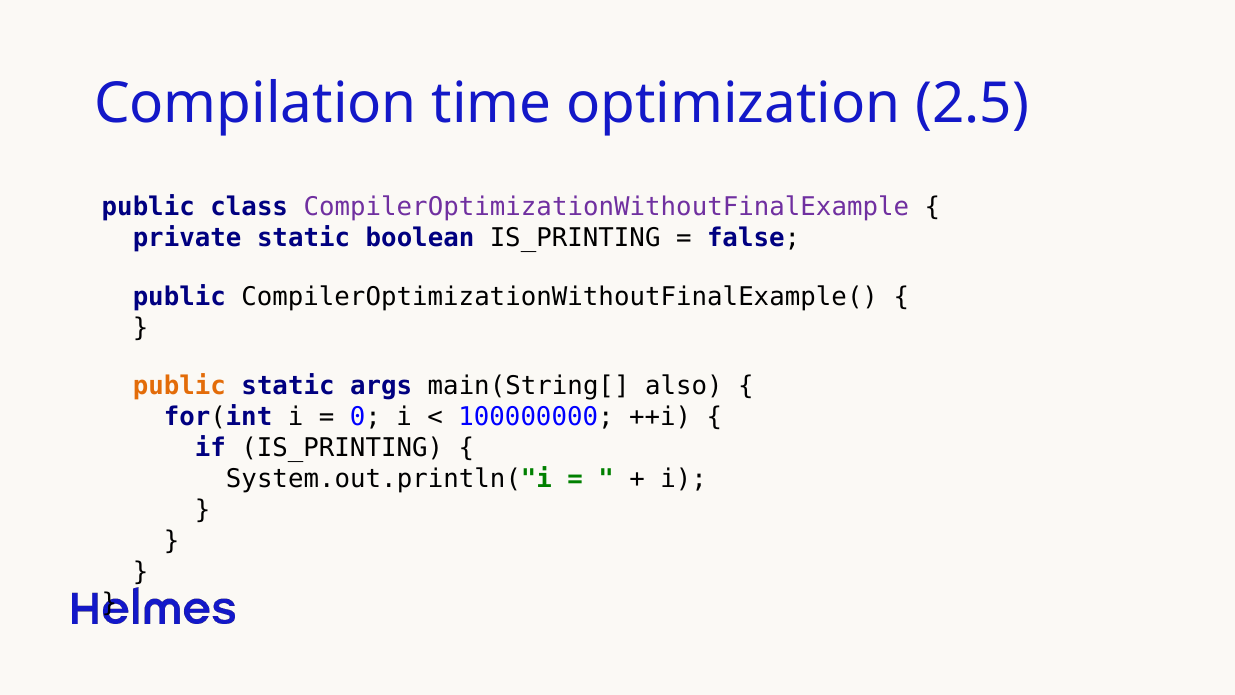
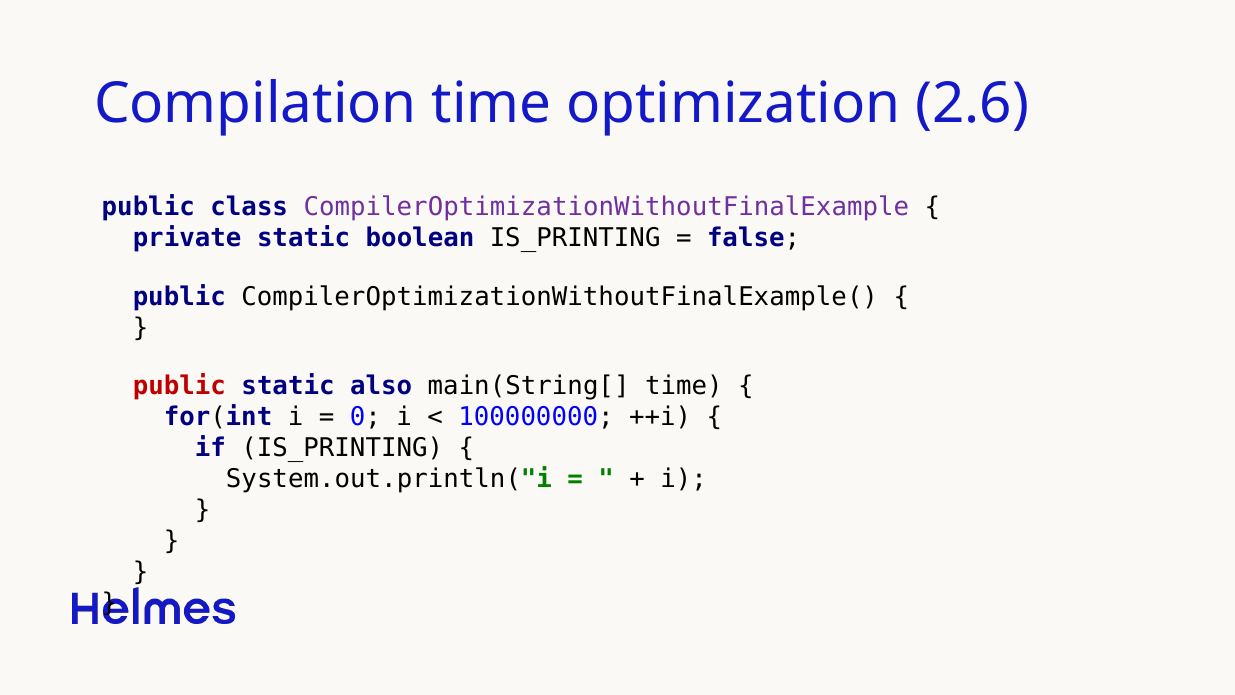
2.5: 2.5 -> 2.6 (972, 104)
public colour: orange -> red (179, 386)
args: args -> also (381, 386)
main(String[ also: also -> time (684, 386)
